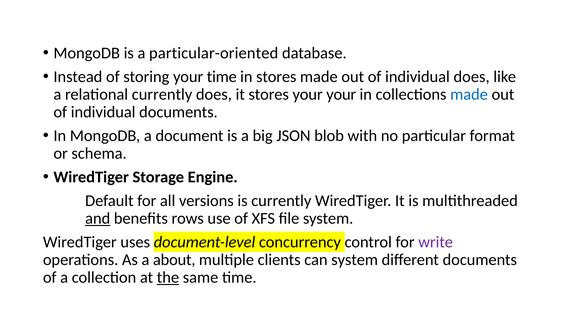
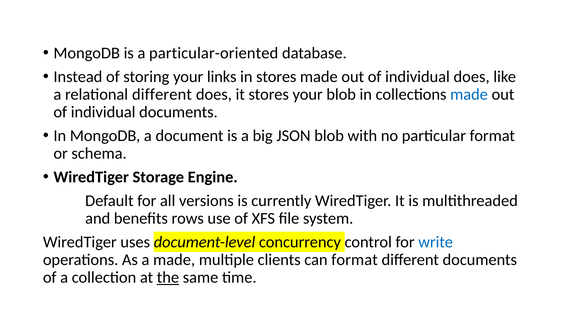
your time: time -> links (222, 77)
relational currently: currently -> different (162, 94)
your your: your -> blob (341, 94)
and underline: present -> none (98, 218)
write colour: purple -> blue (436, 242)
a about: about -> made (174, 259)
can system: system -> format (355, 259)
